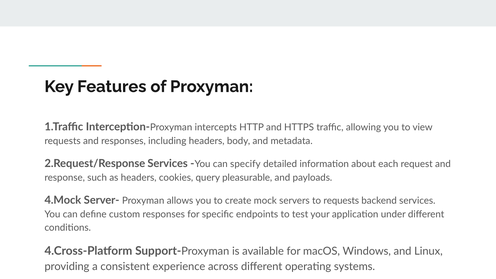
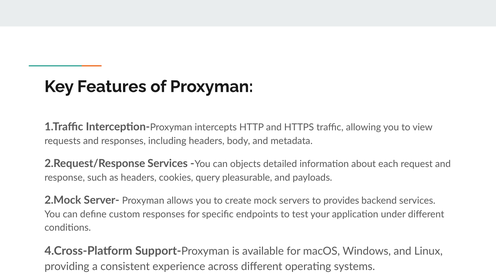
specify: specify -> objects (245, 164)
4.Mock: 4.Mock -> 2.Mock (63, 200)
to requests: requests -> provides (341, 201)
